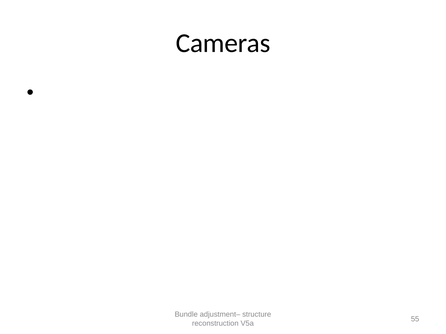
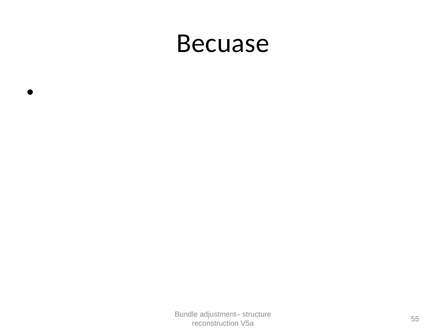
Cameras: Cameras -> Becuase (223, 43)
